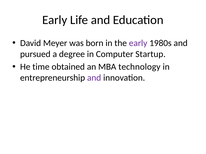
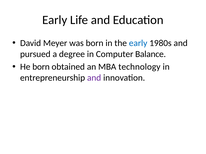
early colour: purple -> blue (138, 43)
Startup: Startup -> Balance (151, 54)
He time: time -> born (41, 67)
